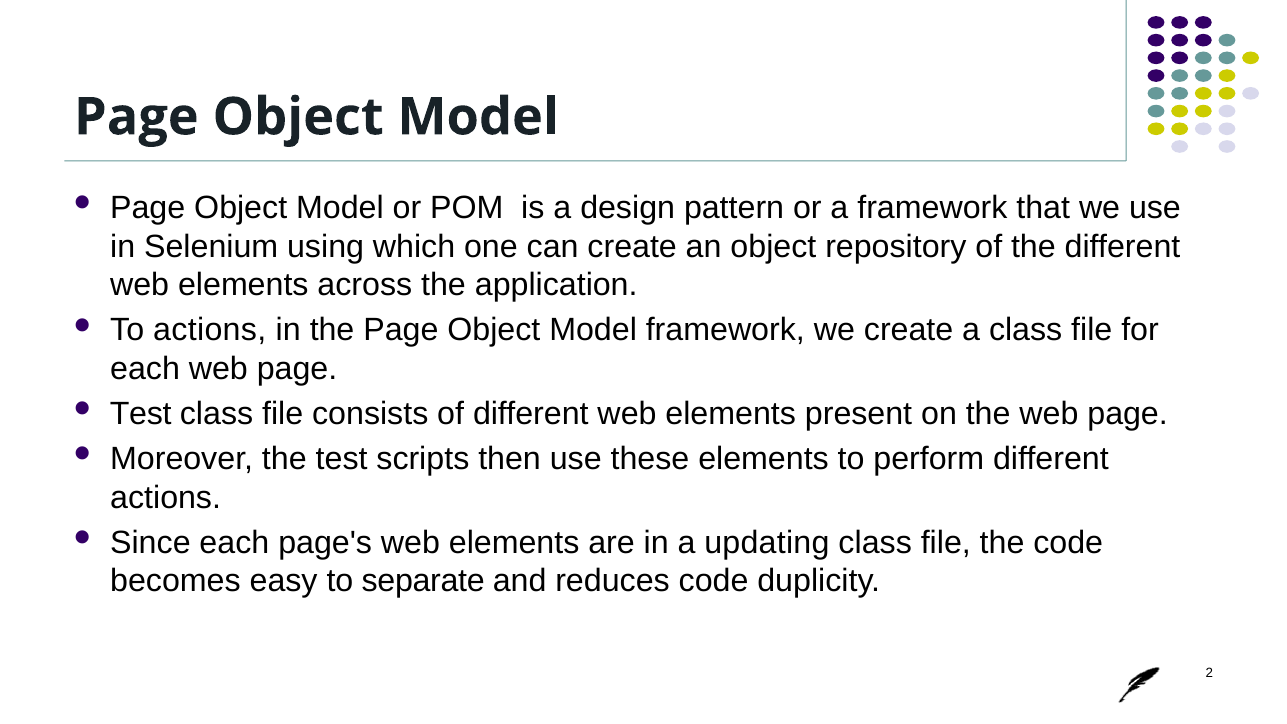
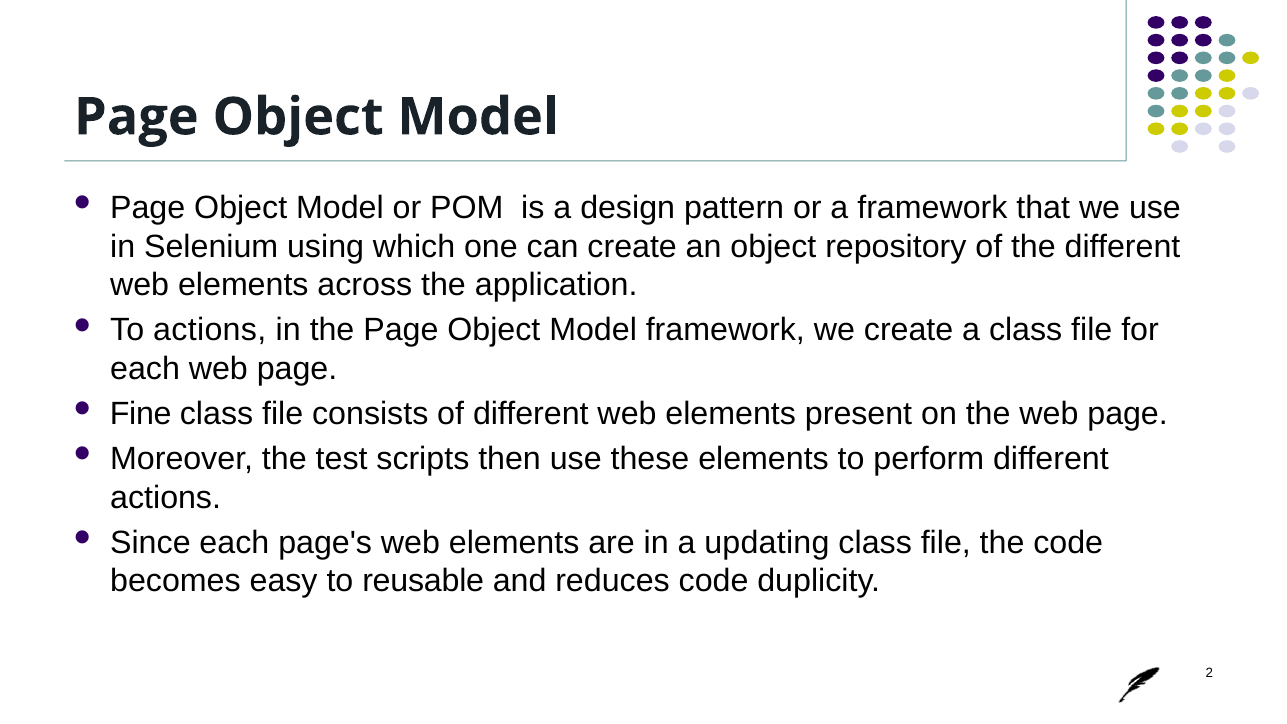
Test: Test -> Fine (141, 414)
separate: separate -> reusable (423, 581)
